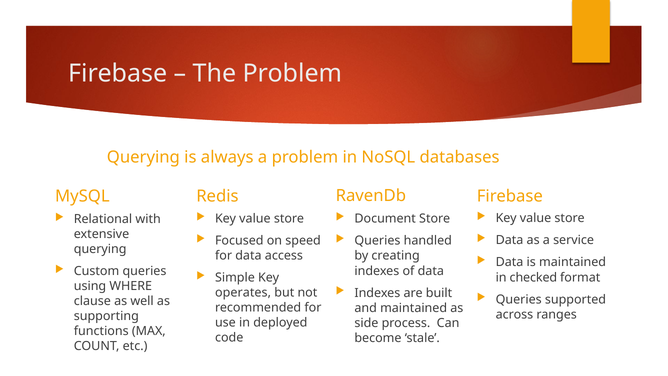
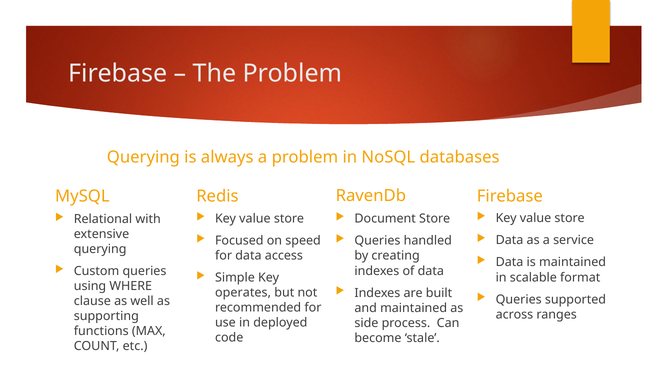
checked: checked -> scalable (533, 277)
